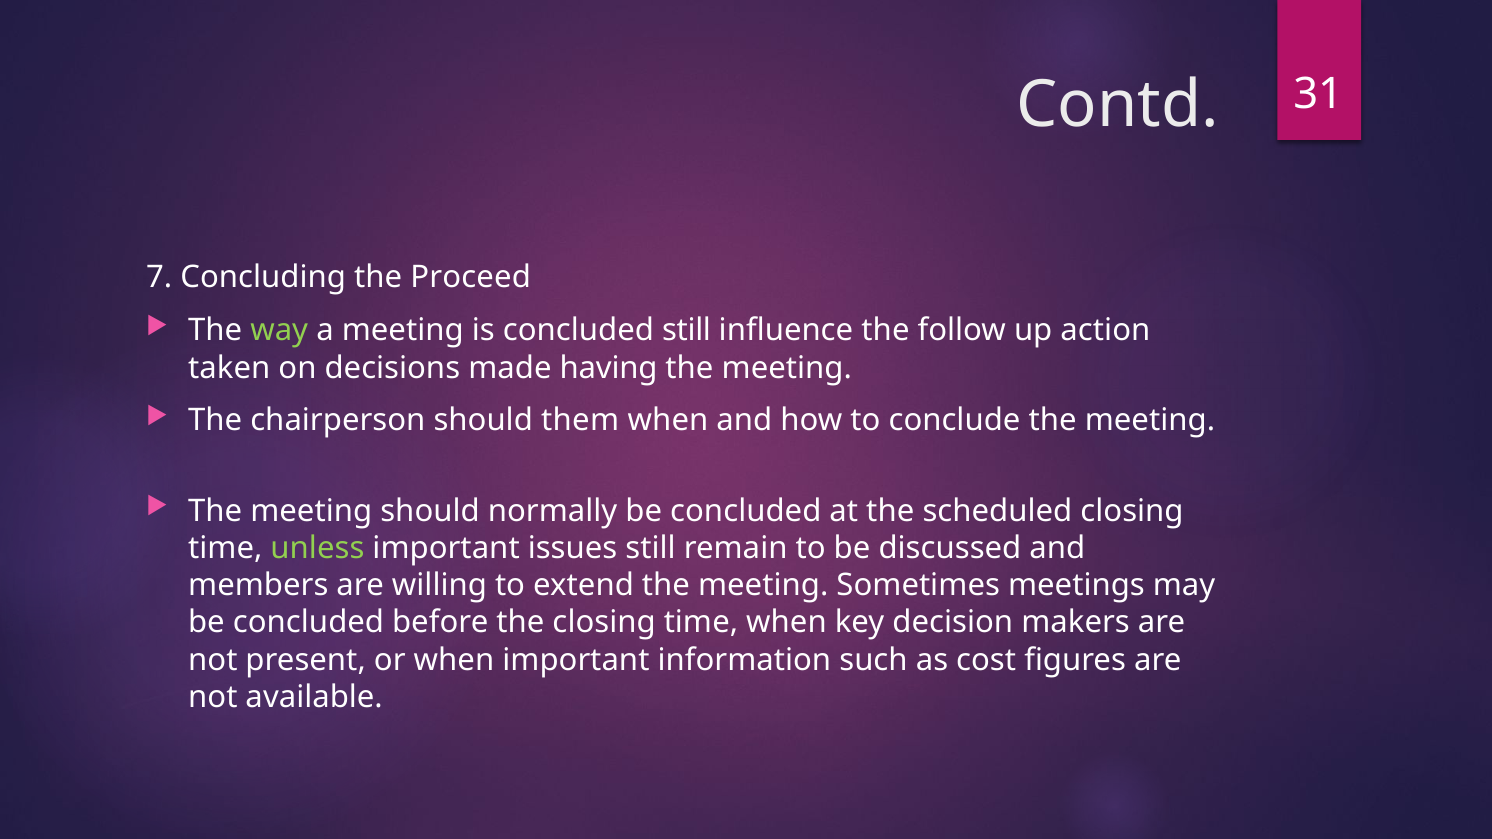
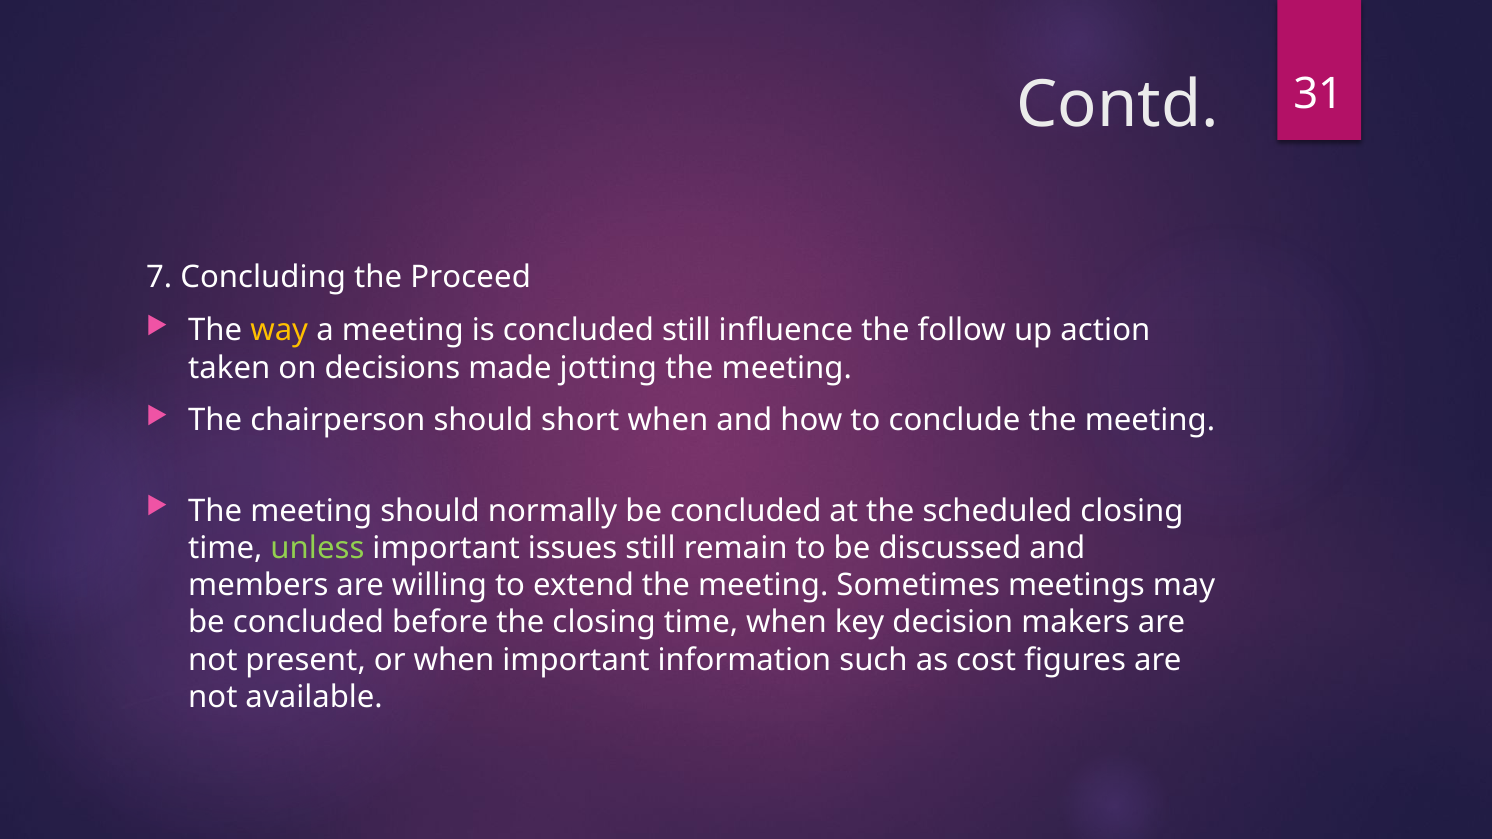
way colour: light green -> yellow (279, 331)
having: having -> jotting (608, 368)
them: them -> short (580, 421)
